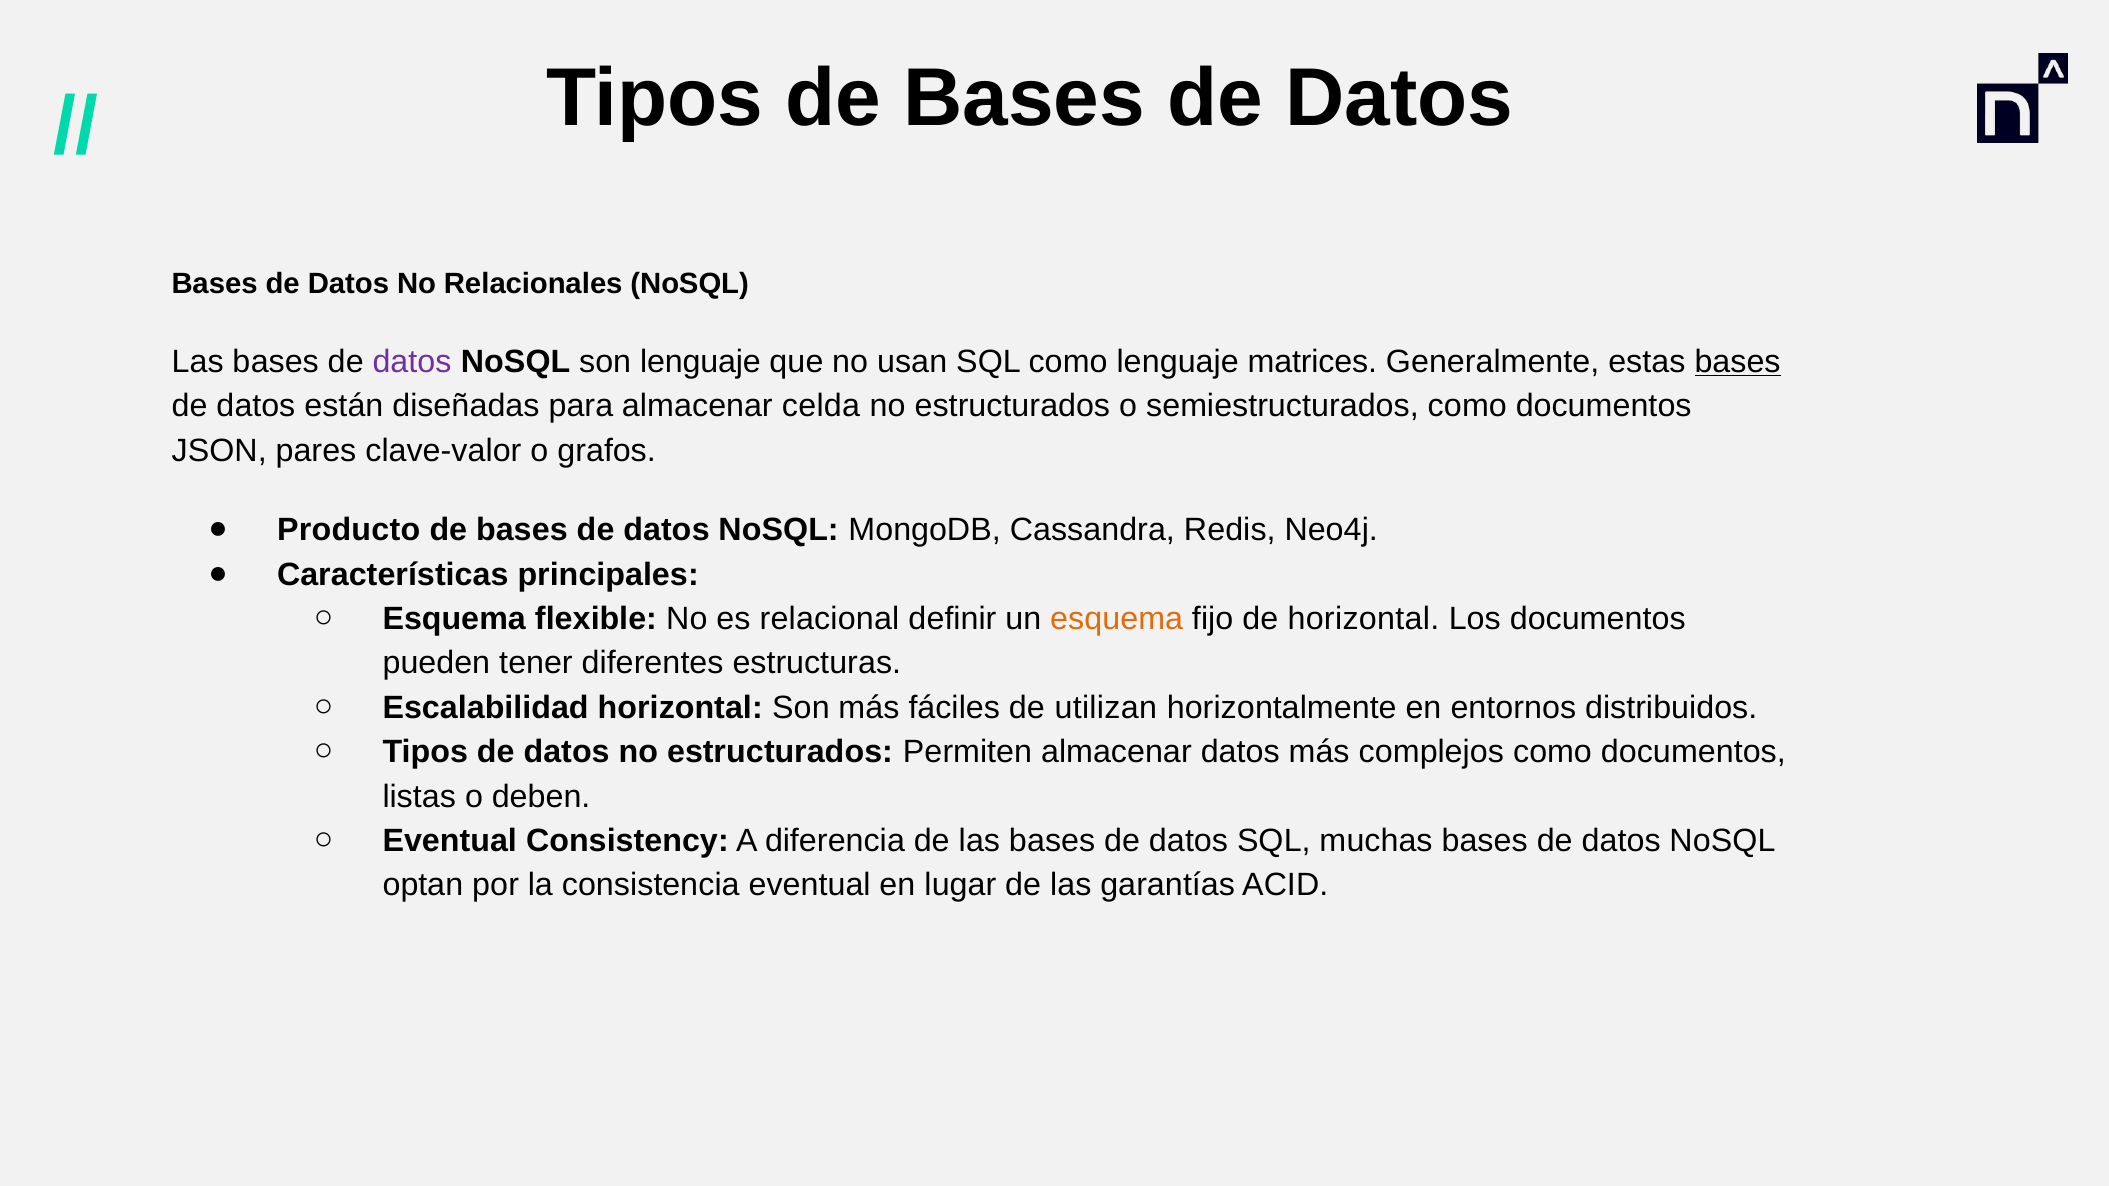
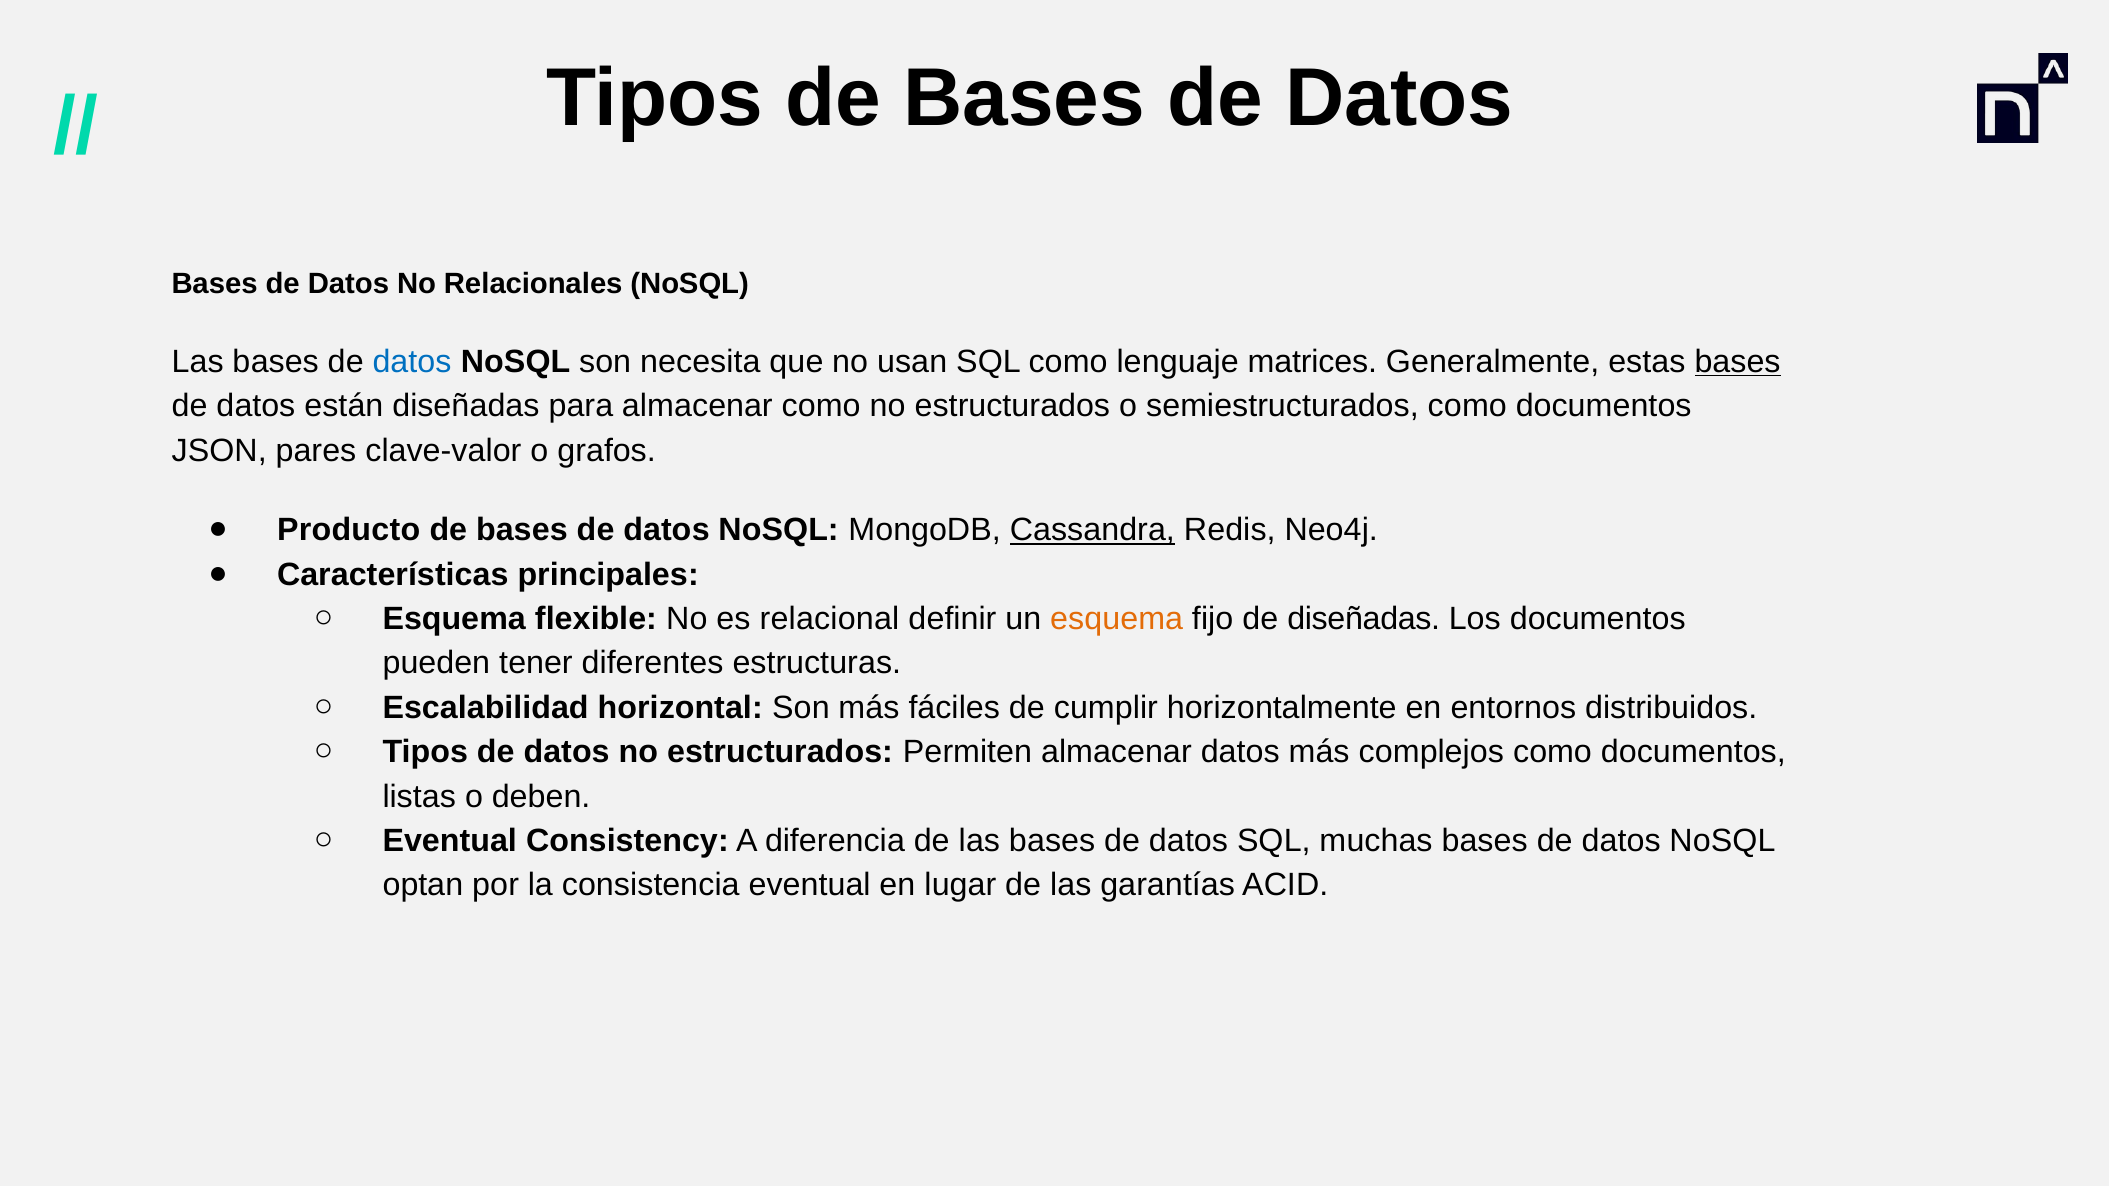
datos colour: purple -> blue (412, 362)
son lenguaje: lenguaje -> necesita (700, 362)
almacenar celda: celda -> como (821, 406)
Cassandra underline: none -> present (1092, 530)
de horizontal: horizontal -> diseñadas (1364, 619)
utilizan: utilizan -> cumplir (1106, 708)
